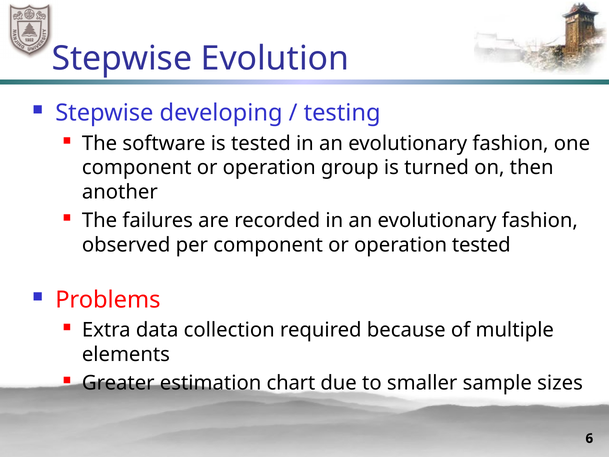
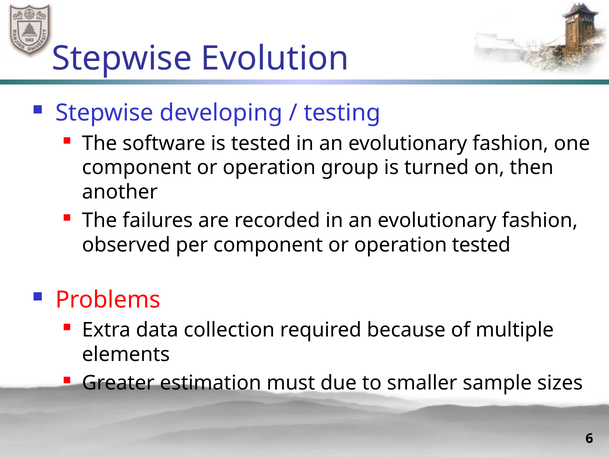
chart: chart -> must (291, 383)
